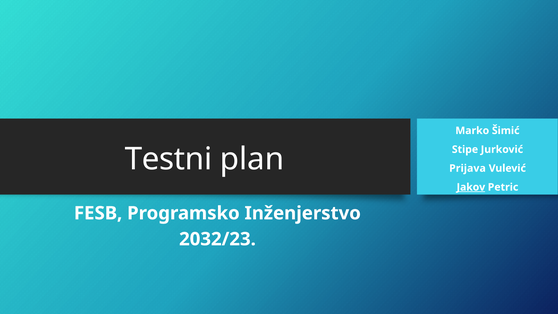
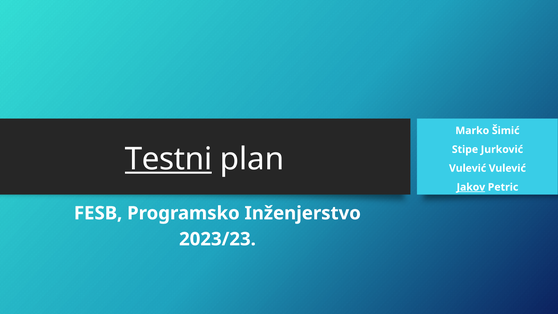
Testni underline: none -> present (168, 159)
Prijava: Prijava -> Vulević (468, 168)
2032/23: 2032/23 -> 2023/23 (217, 239)
